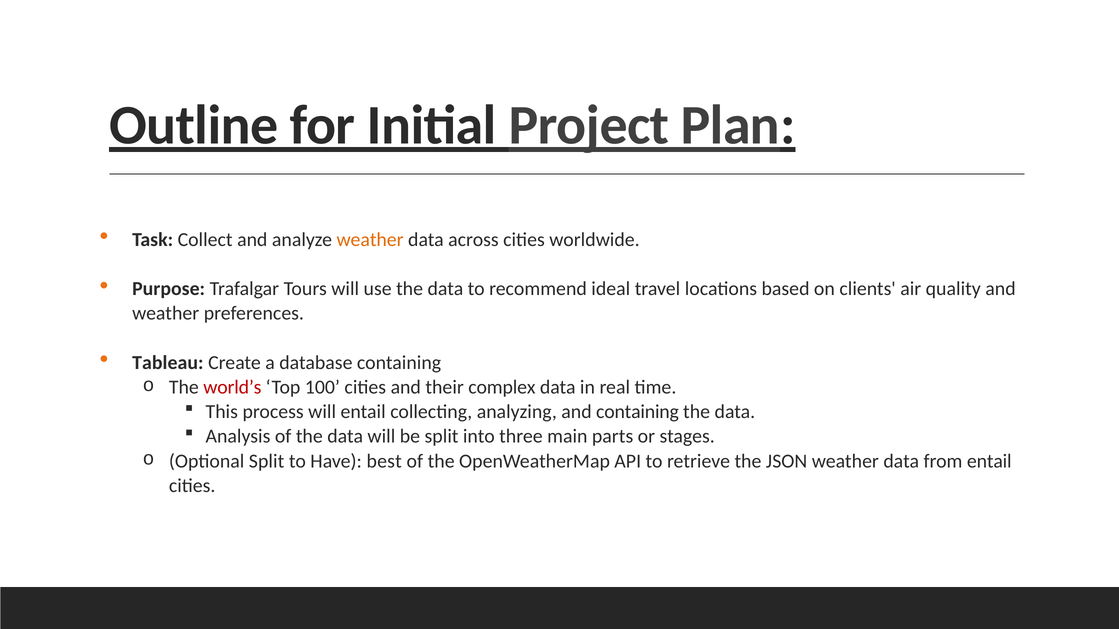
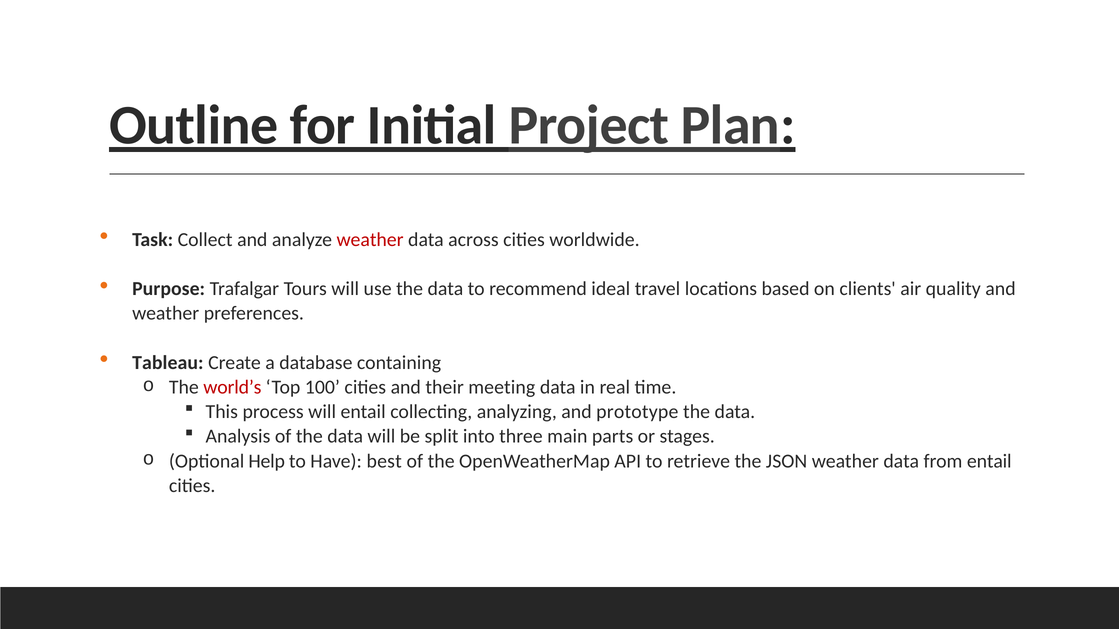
weather colour: orange -> red (370, 240)
complex: complex -> meeting (502, 387)
and containing: containing -> prototype (637, 412)
Optional Split: Split -> Help (267, 461)
